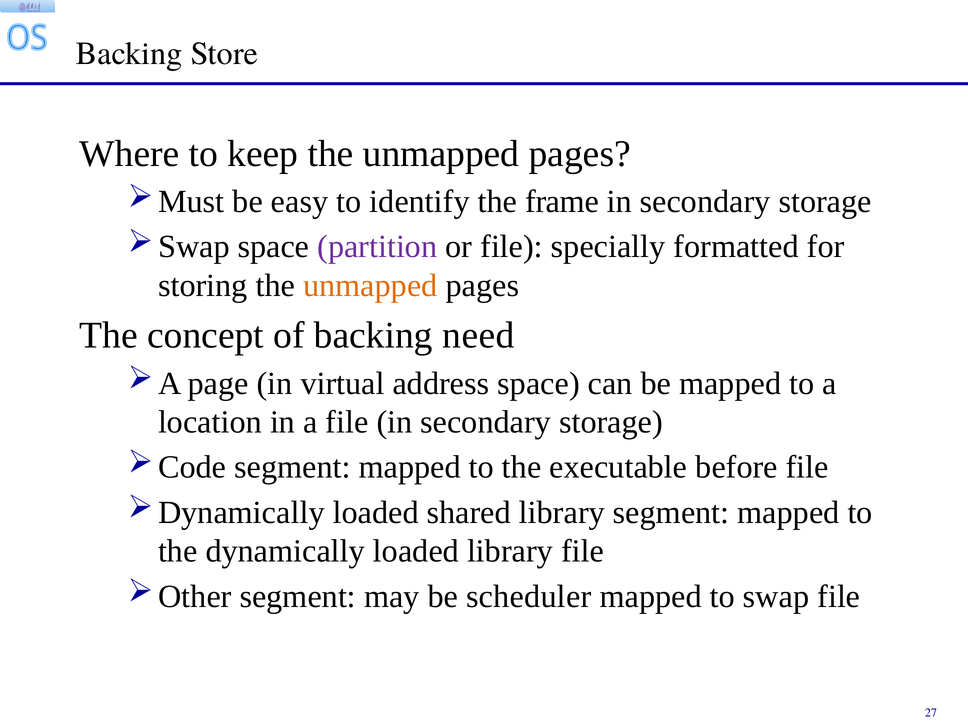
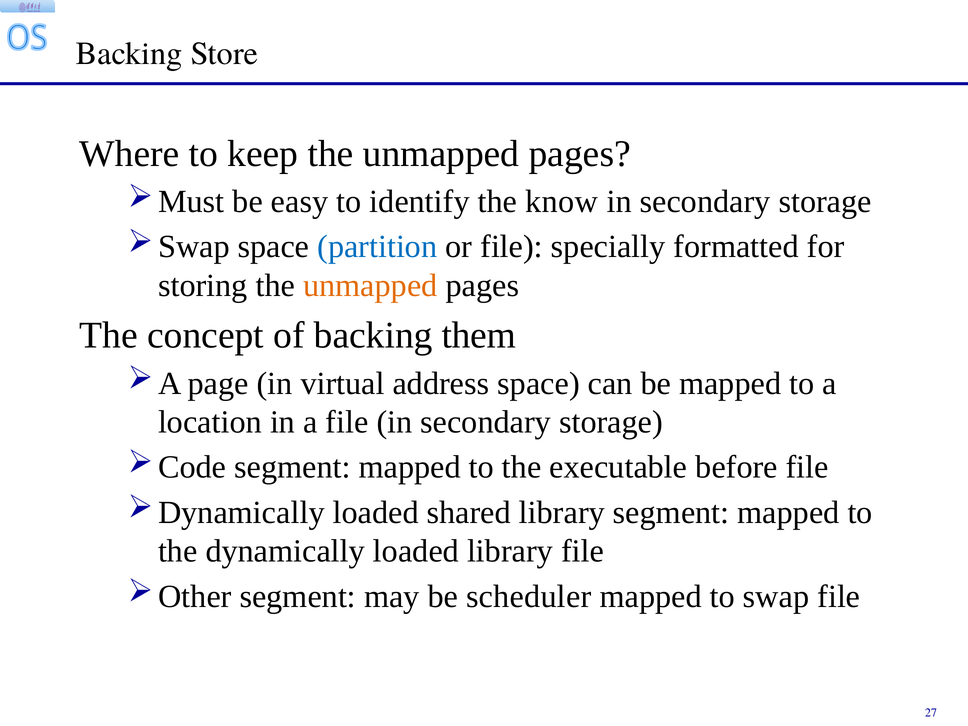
frame: frame -> know (562, 202)
partition colour: purple -> blue (377, 247)
need: need -> them (479, 335)
